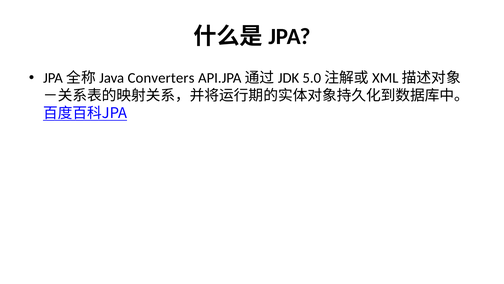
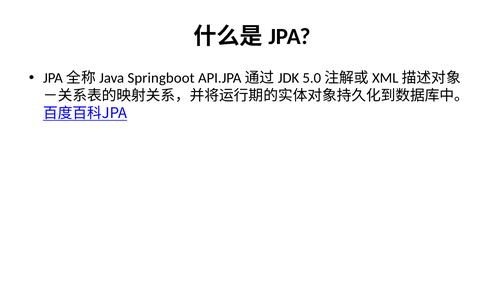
Converters: Converters -> Springboot (161, 78)
